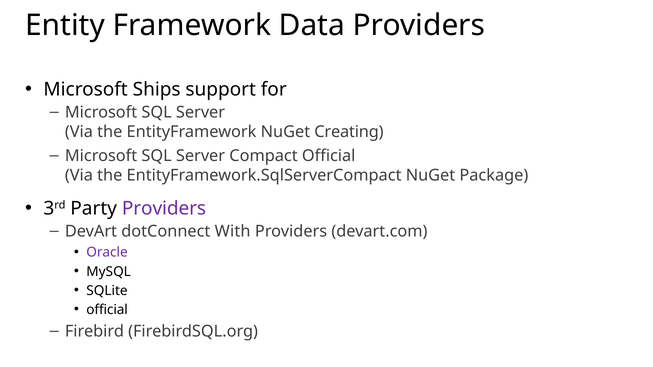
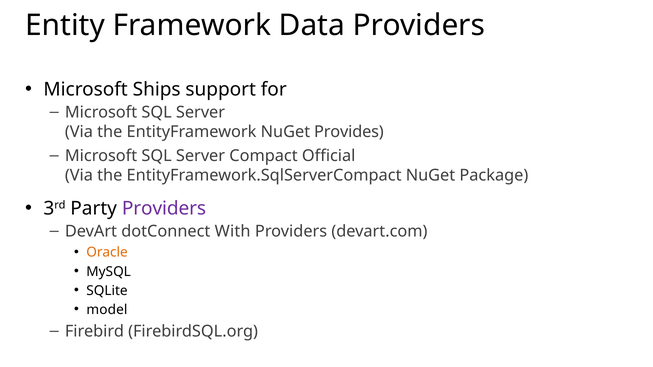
Creating: Creating -> Provides (349, 132)
Oracle colour: purple -> orange (107, 253)
official: official -> model (107, 310)
